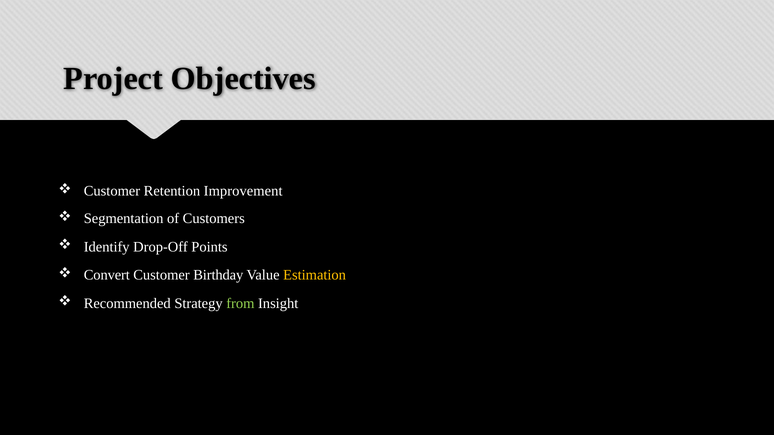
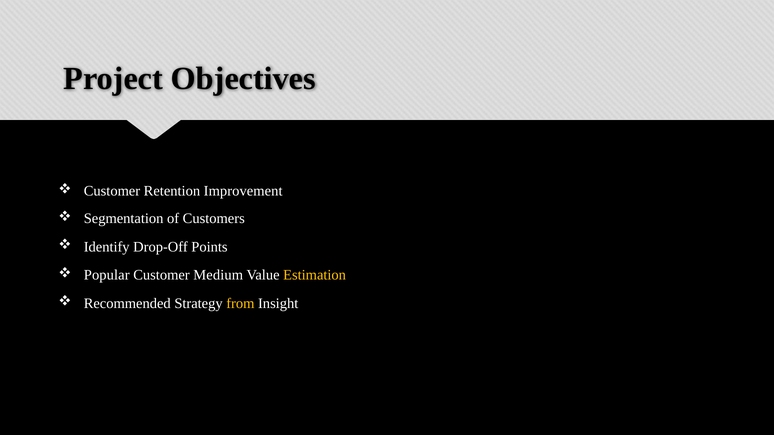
Convert: Convert -> Popular (107, 275)
Birthday: Birthday -> Medium (218, 275)
from colour: light green -> yellow (240, 304)
